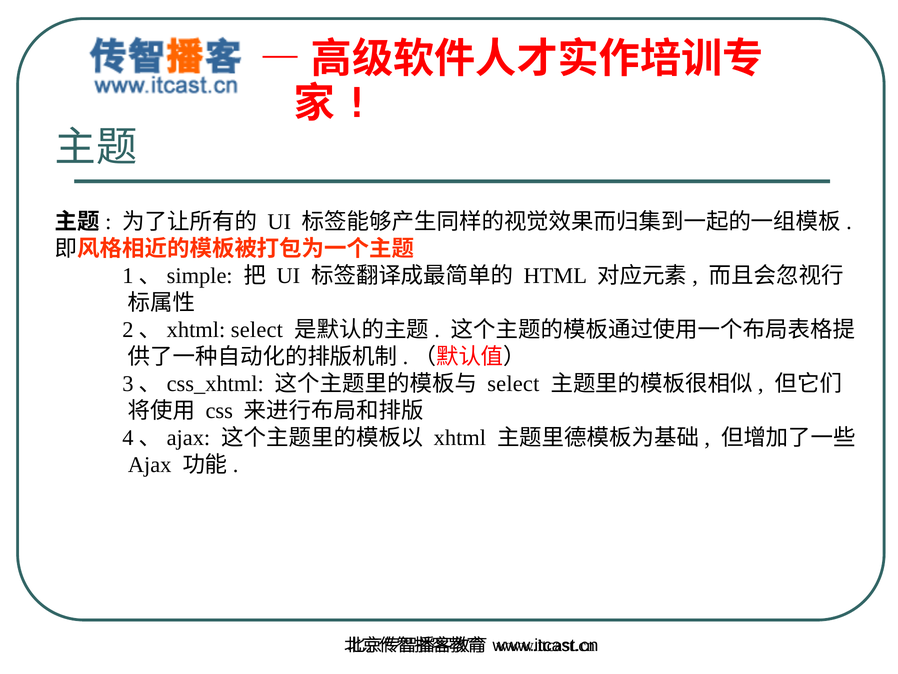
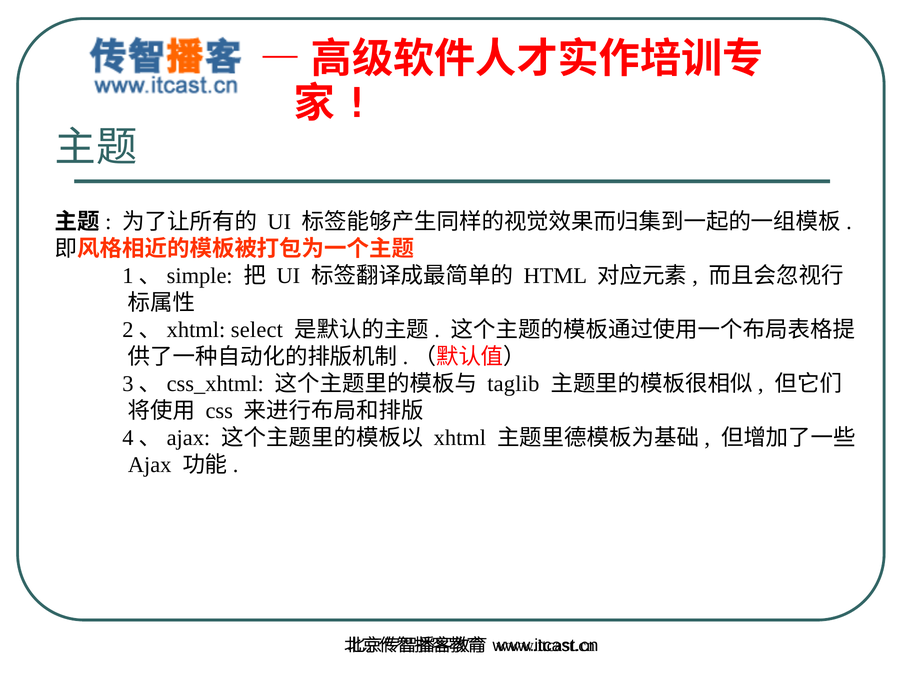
select: select -> taglib (513, 384)
